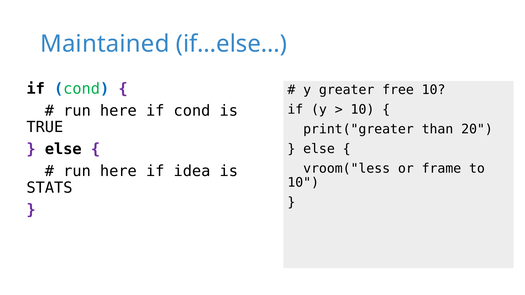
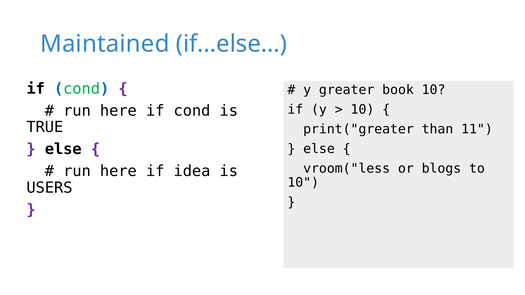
free: free -> book (398, 90)
20: 20 -> 11 (477, 129)
frame: frame -> blogs (441, 169)
STATS: STATS -> USERS (49, 188)
